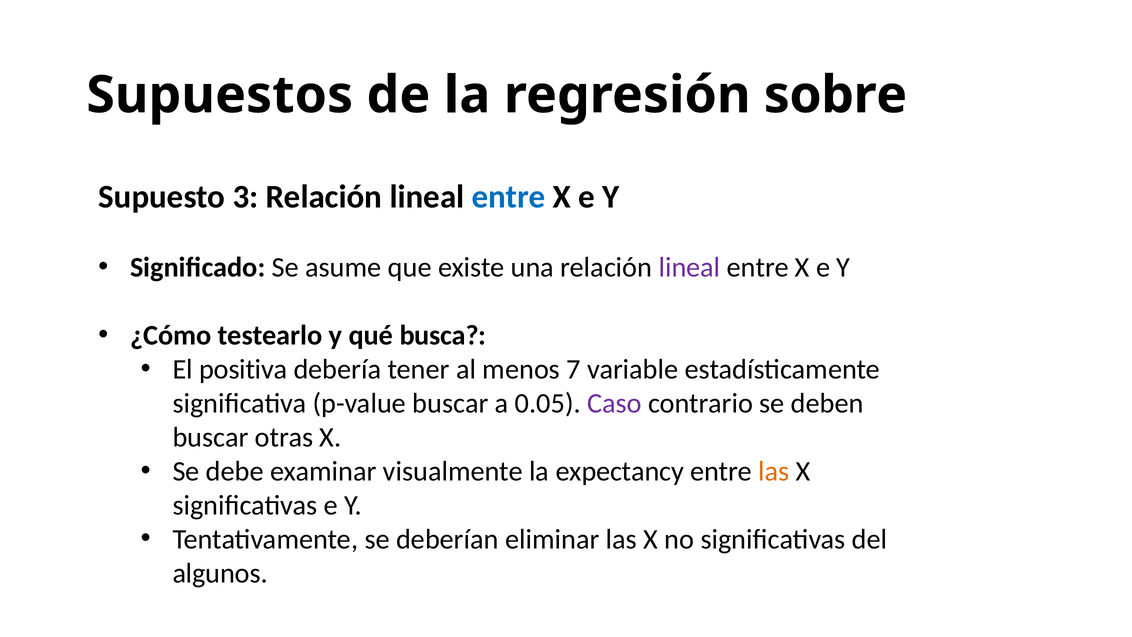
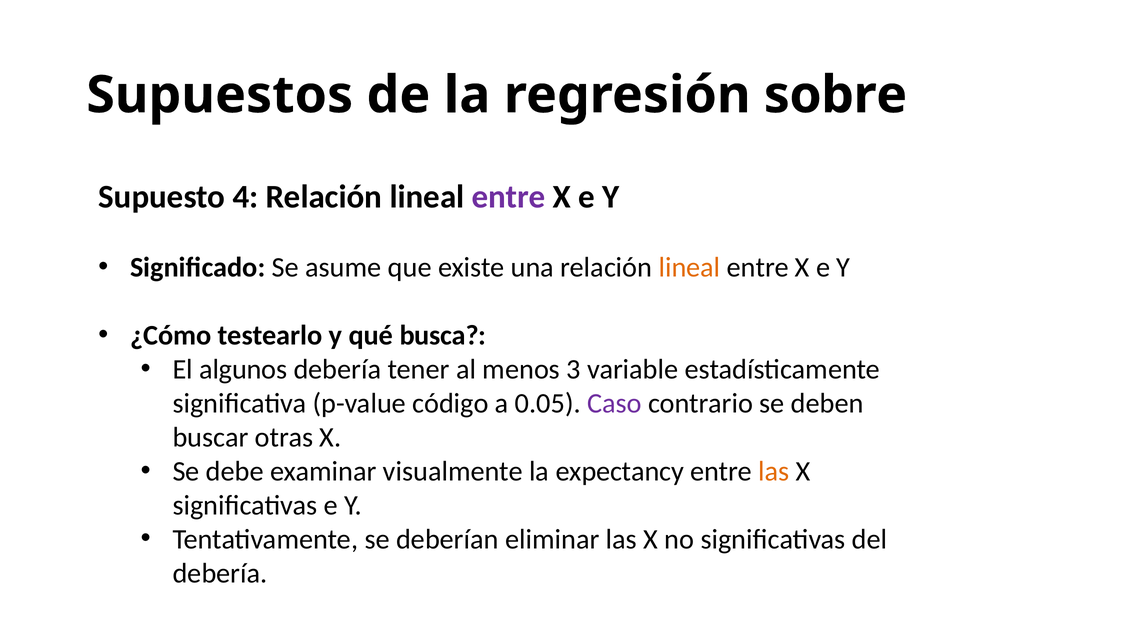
3: 3 -> 4 (246, 197)
entre colour: blue -> purple (509, 197)
lineal colour: purple -> orange (690, 267)
positiva: positiva -> algunos (243, 369)
7: 7 -> 3 (574, 369)
p-value buscar: buscar -> código (450, 403)
algunos: algunos -> debería (220, 573)
